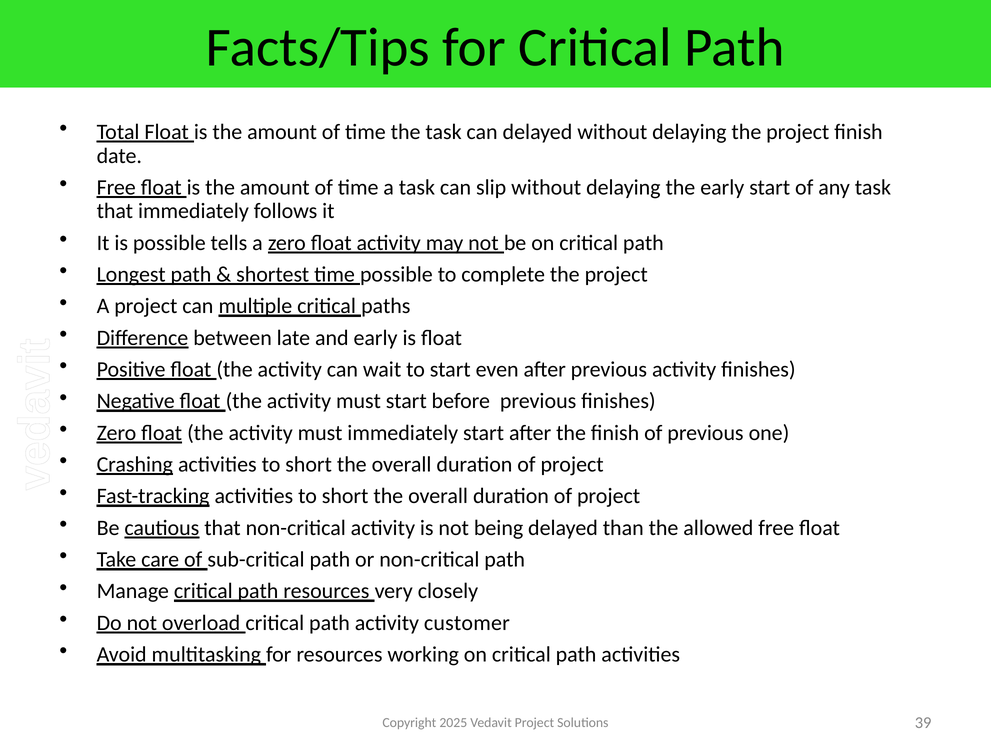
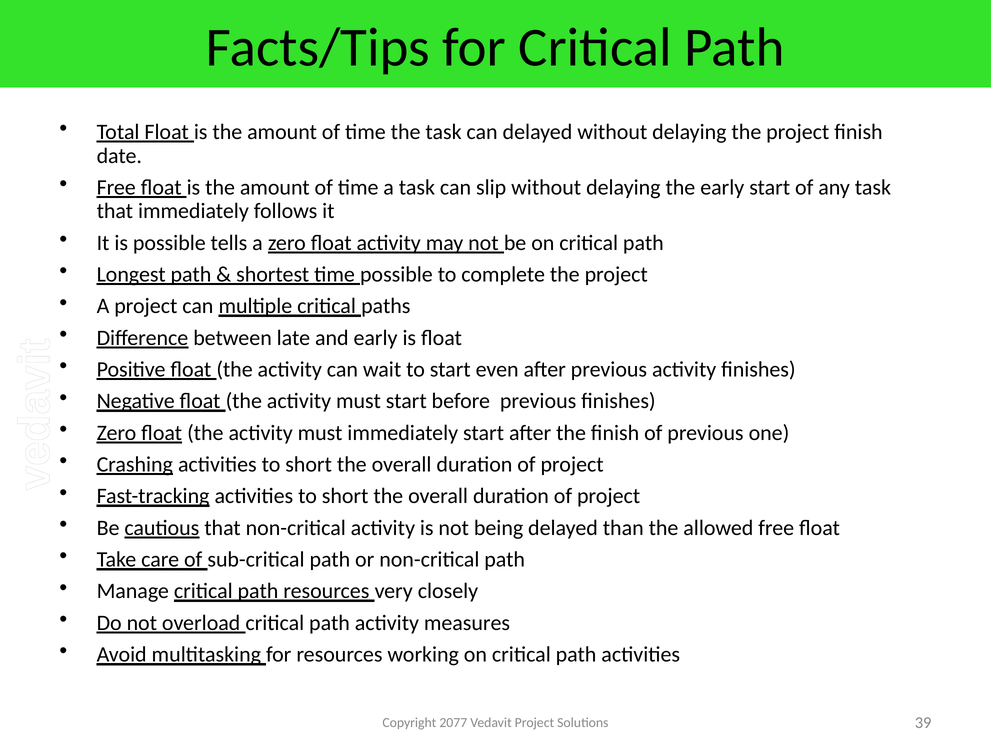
customer: customer -> measures (467, 623)
2025: 2025 -> 2077 (453, 723)
